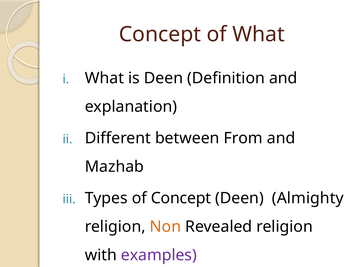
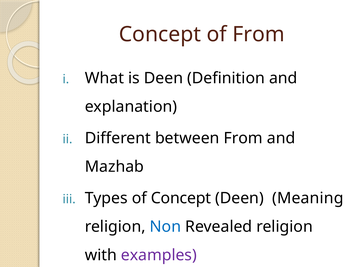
of What: What -> From (259, 34)
Almighty: Almighty -> Meaning (308, 198)
Non colour: orange -> blue (165, 227)
